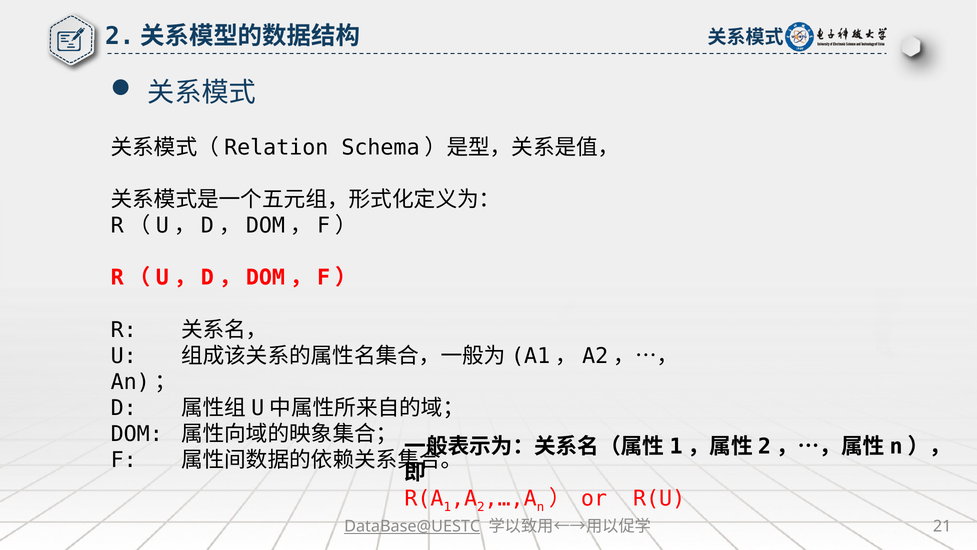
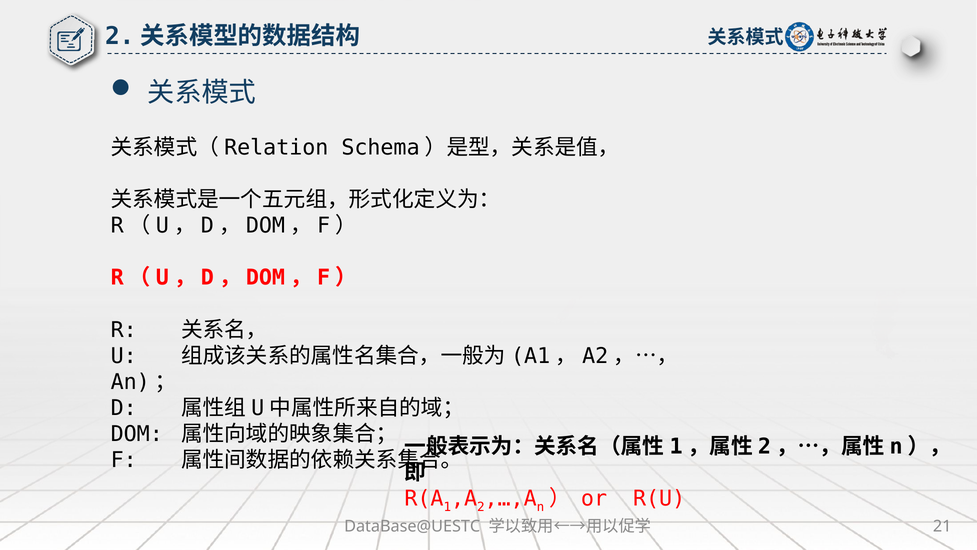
DataBase@UESTC underline: present -> none (412, 526)
